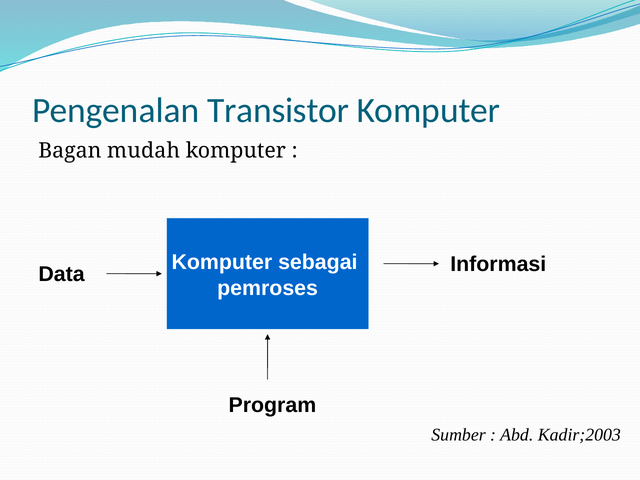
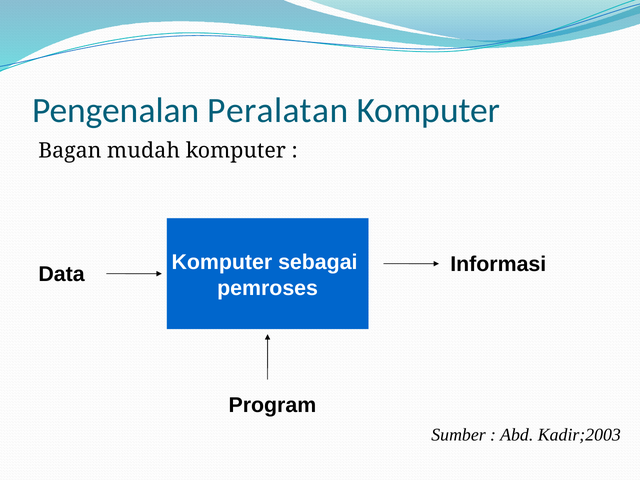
Transistor: Transistor -> Peralatan (278, 110)
